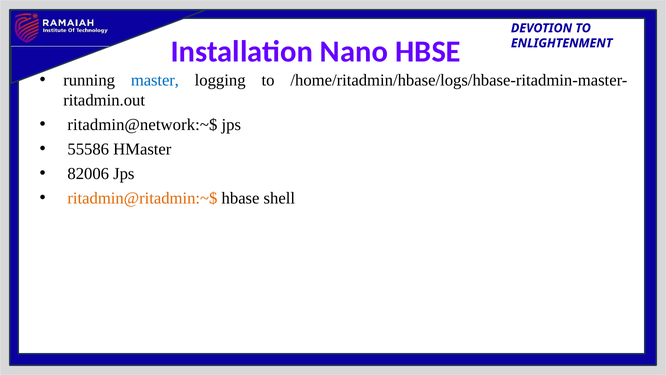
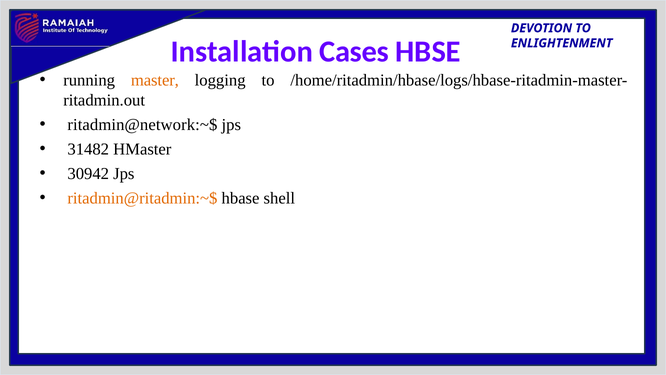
Nano: Nano -> Cases (354, 51)
master colour: blue -> orange (155, 80)
55586: 55586 -> 31482 (88, 149)
82006: 82006 -> 30942 (88, 174)
